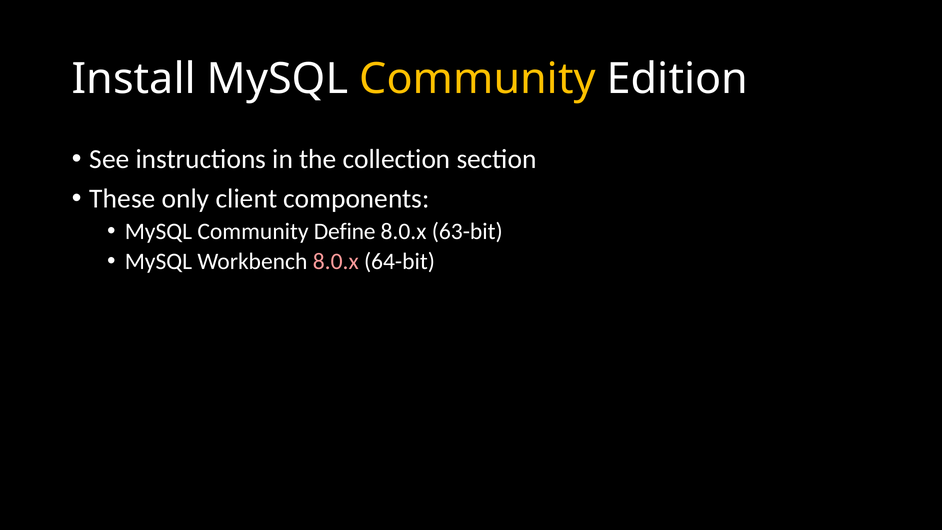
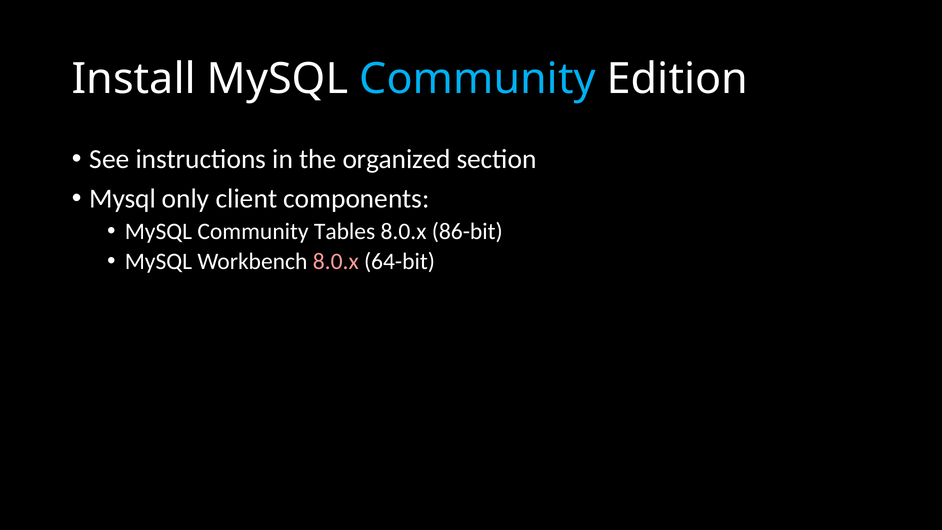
Community colour: yellow -> light blue (478, 79)
collection: collection -> organized (397, 159)
These: These -> Mysql (123, 199)
Define: Define -> Tables (345, 231)
63-bit: 63-bit -> 86-bit (467, 231)
